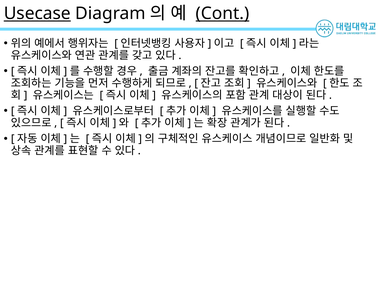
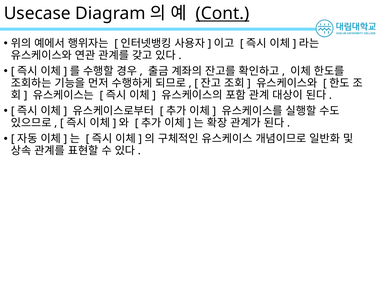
Usecase underline: present -> none (37, 14)
